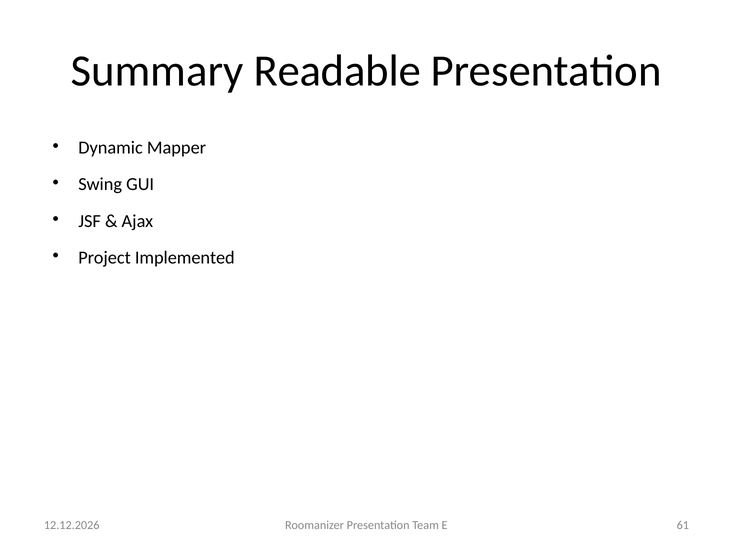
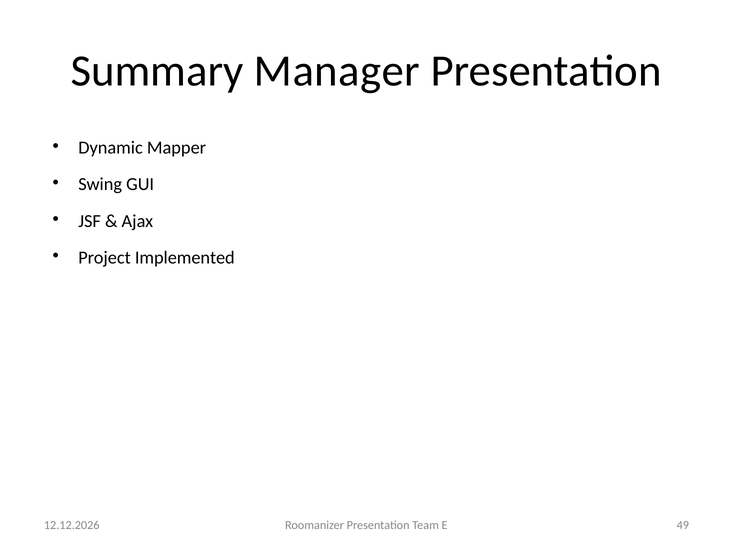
Readable: Readable -> Manager (337, 71)
61: 61 -> 49 (683, 525)
